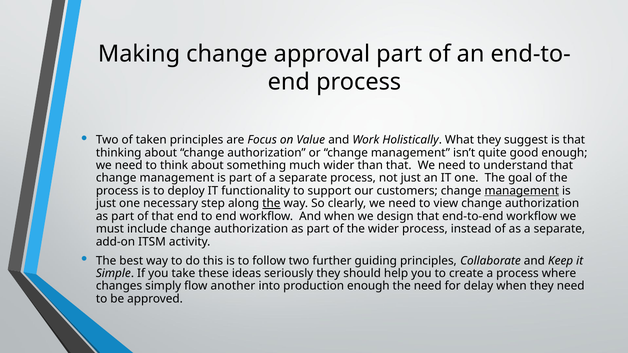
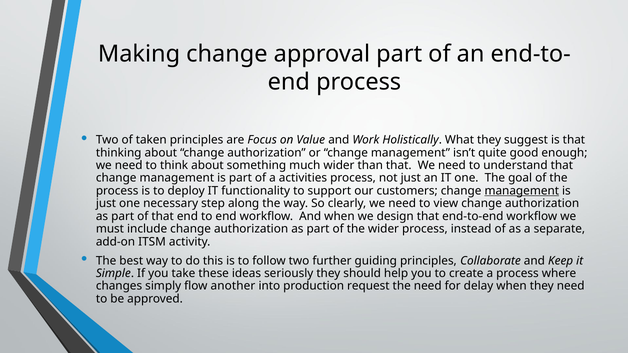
of a separate: separate -> activities (303, 178)
the underline: present -> none (271, 204)
production enough: enough -> request (368, 286)
